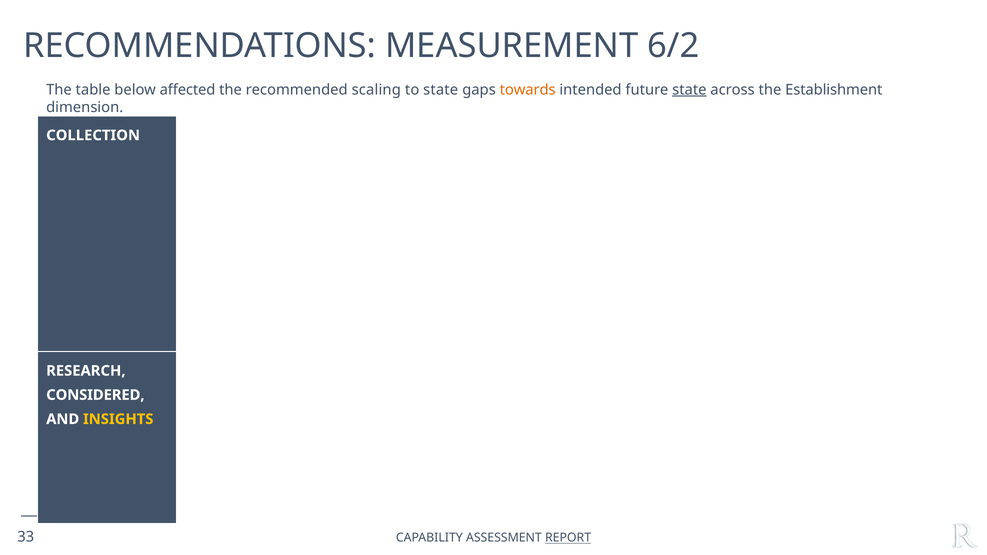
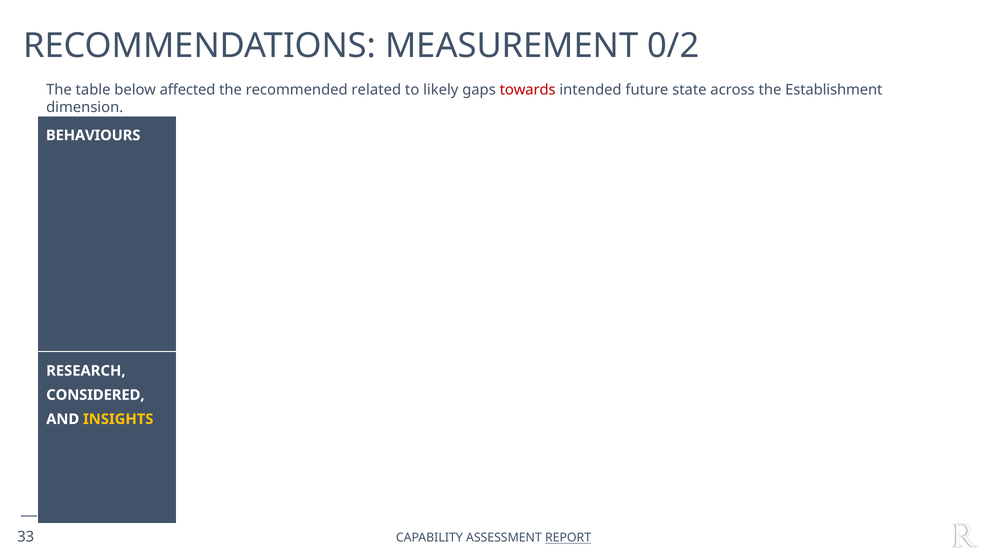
6/2: 6/2 -> 0/2 (673, 46)
scaling: scaling -> related (376, 90)
to state: state -> likely (441, 90)
towards colour: orange -> red (528, 90)
state underline: present -> none (689, 90)
COLLECTION: COLLECTION -> BEHAVIOURS (93, 135)
